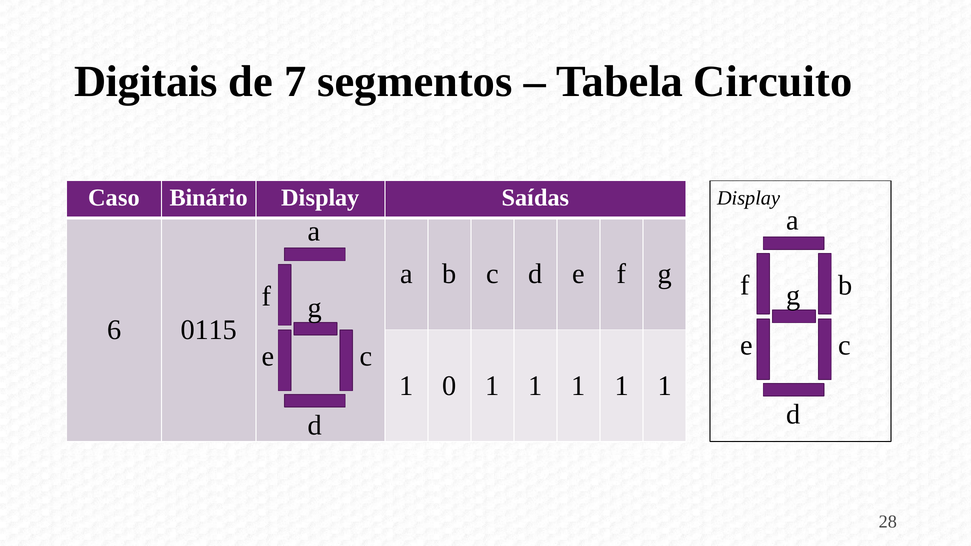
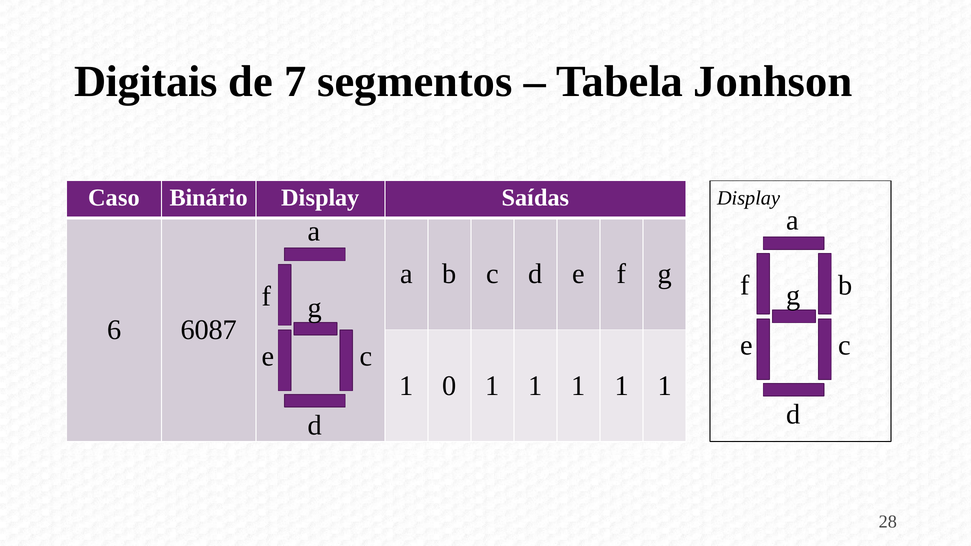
Circuito: Circuito -> Jonhson (773, 82)
0115: 0115 -> 6087 (209, 330)
